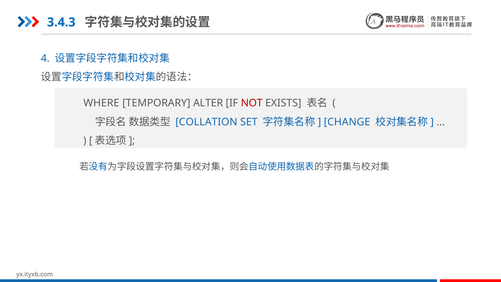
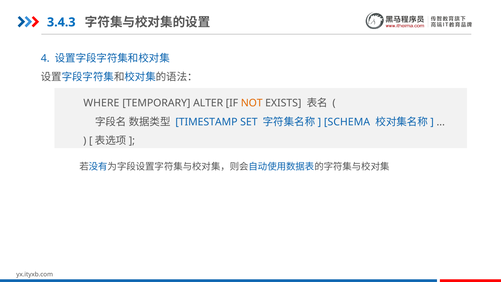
NOT colour: red -> orange (252, 103)
COLLATION: COLLATION -> TIMESTAMP (206, 122)
CHANGE: CHANGE -> SCHEMA (347, 122)
